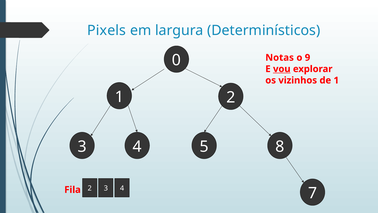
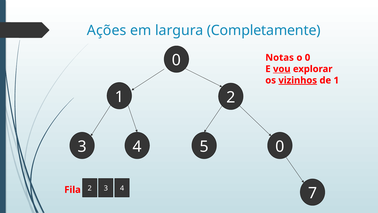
Pixels: Pixels -> Ações (107, 30)
Determinísticos: Determinísticos -> Completamente (264, 30)
o 9: 9 -> 0 (308, 58)
vizinhos underline: none -> present (298, 80)
5 8: 8 -> 0 (280, 146)
